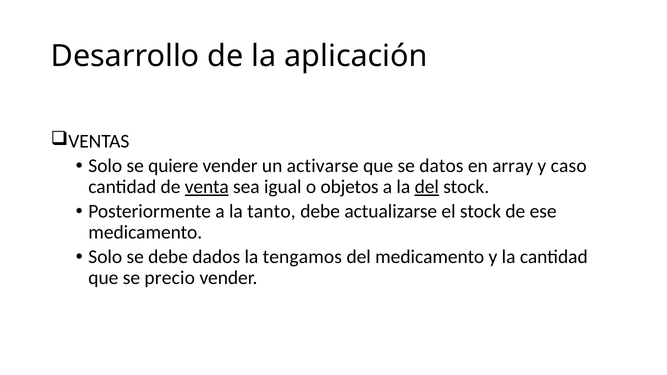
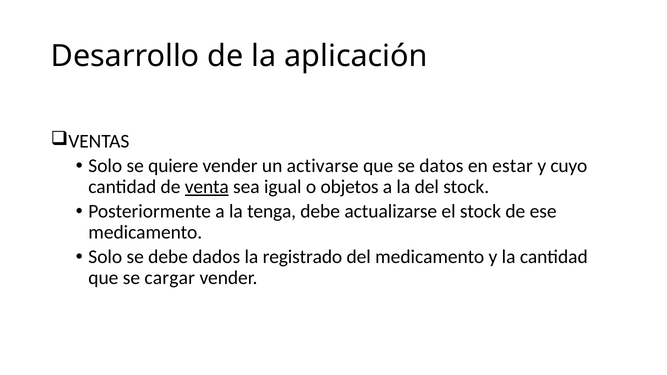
array: array -> estar (513, 166)
caso: caso -> cuyo (569, 166)
del underline: present -> none (427, 187)
tanto: tanto -> tenga (272, 212)
tengamos: tengamos -> registrado (302, 257)
precio: precio -> cargar (170, 278)
